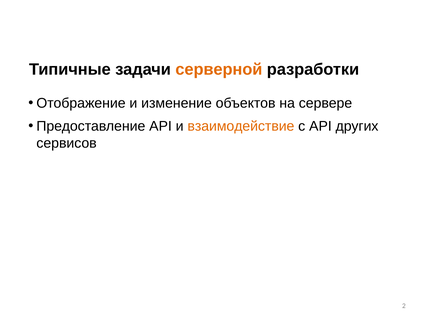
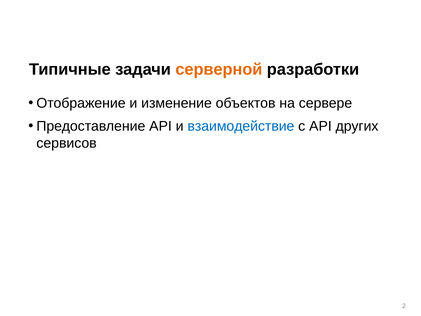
взаимодействие colour: orange -> blue (241, 126)
